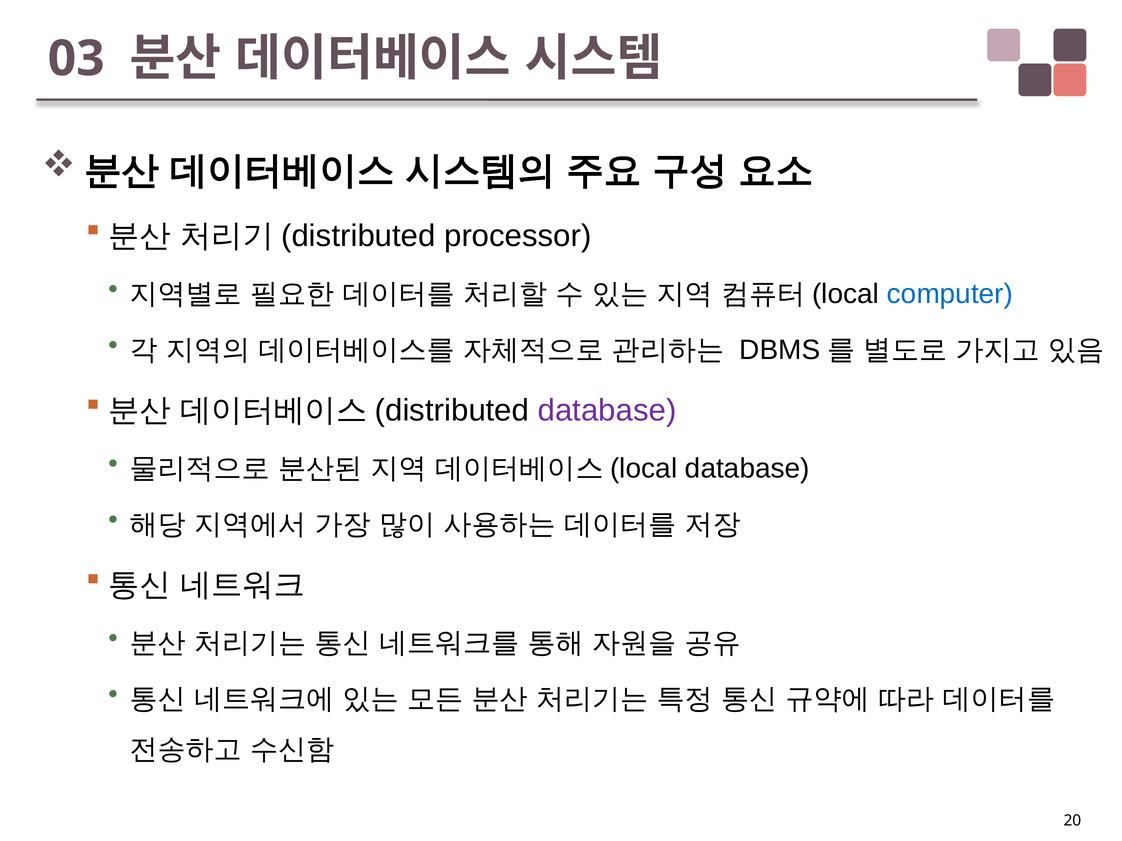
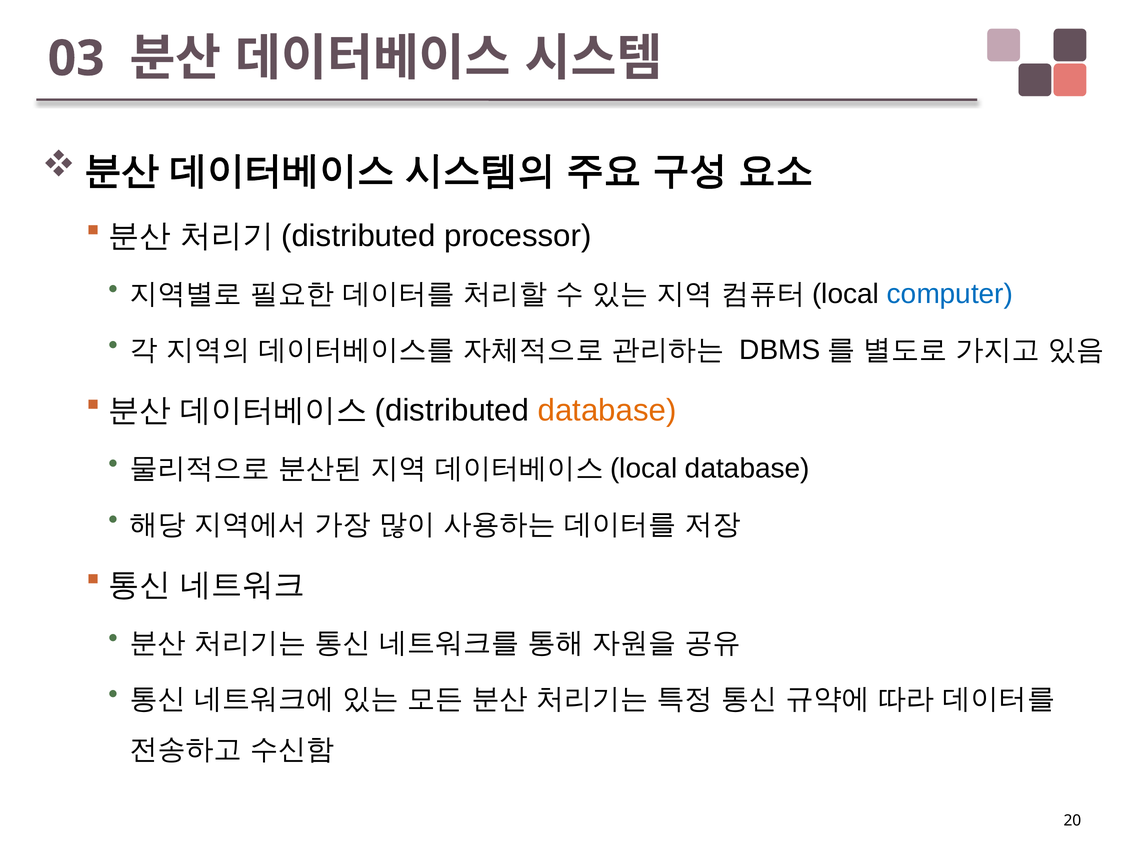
database colour: purple -> orange (607, 411)
